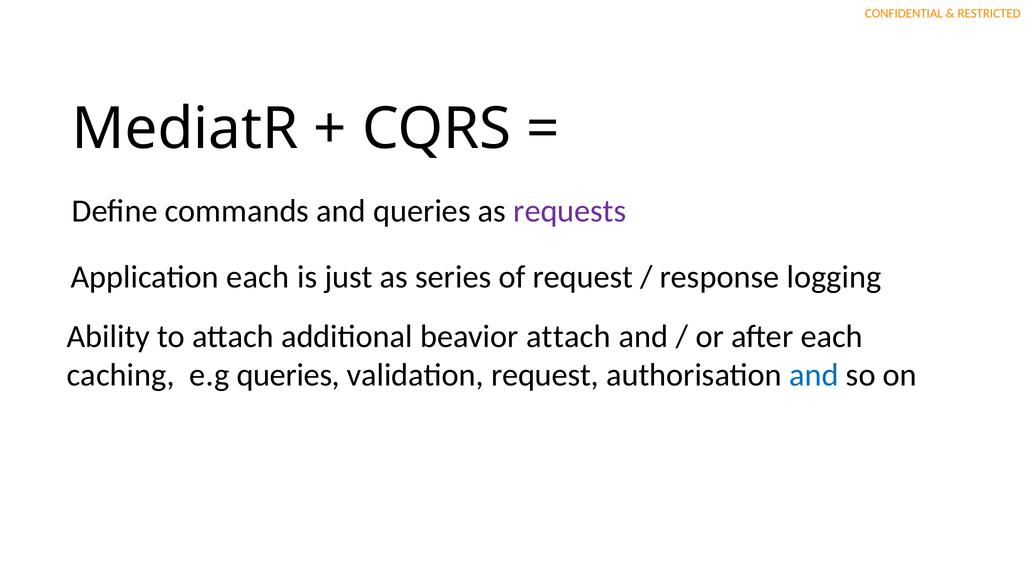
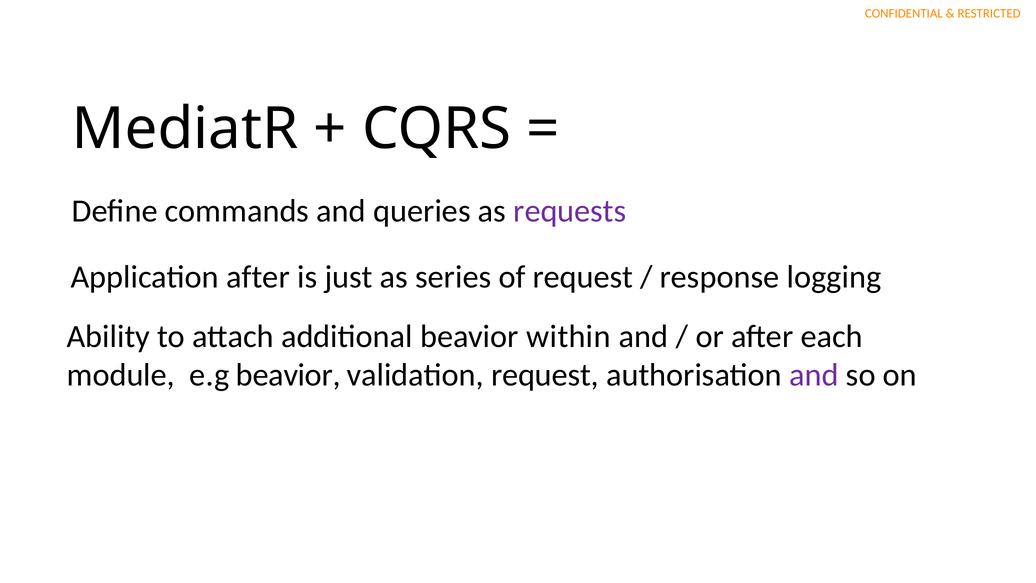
Application each: each -> after (258, 277)
beavior attach: attach -> within (569, 336)
caching: caching -> module (121, 375)
e.g queries: queries -> beavior (288, 375)
and colour: blue -> purple (814, 375)
